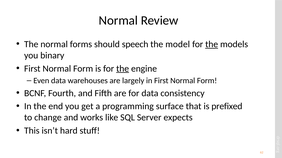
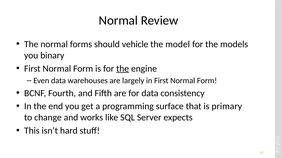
speech: speech -> vehicle (135, 44)
the underline: present -> none (212, 44)
prefixed: prefixed -> primary (227, 107)
